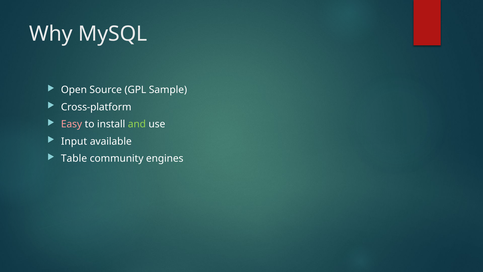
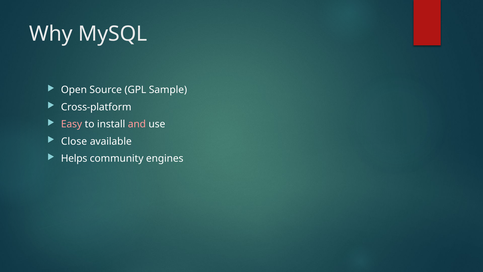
and colour: light green -> pink (137, 124)
Input: Input -> Close (74, 141)
Table: Table -> Helps (74, 158)
